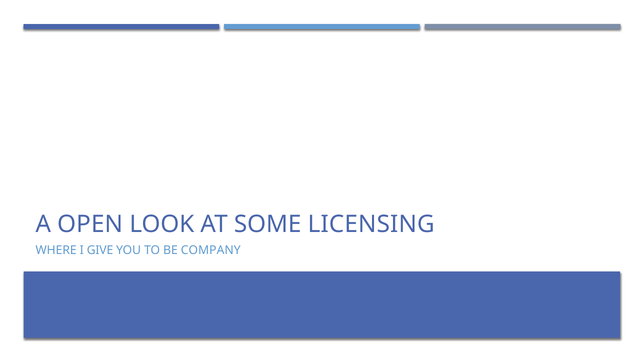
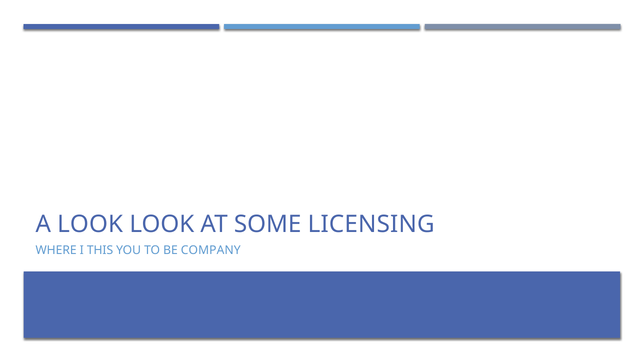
A OPEN: OPEN -> LOOK (90, 225)
GIVE: GIVE -> THIS (100, 250)
